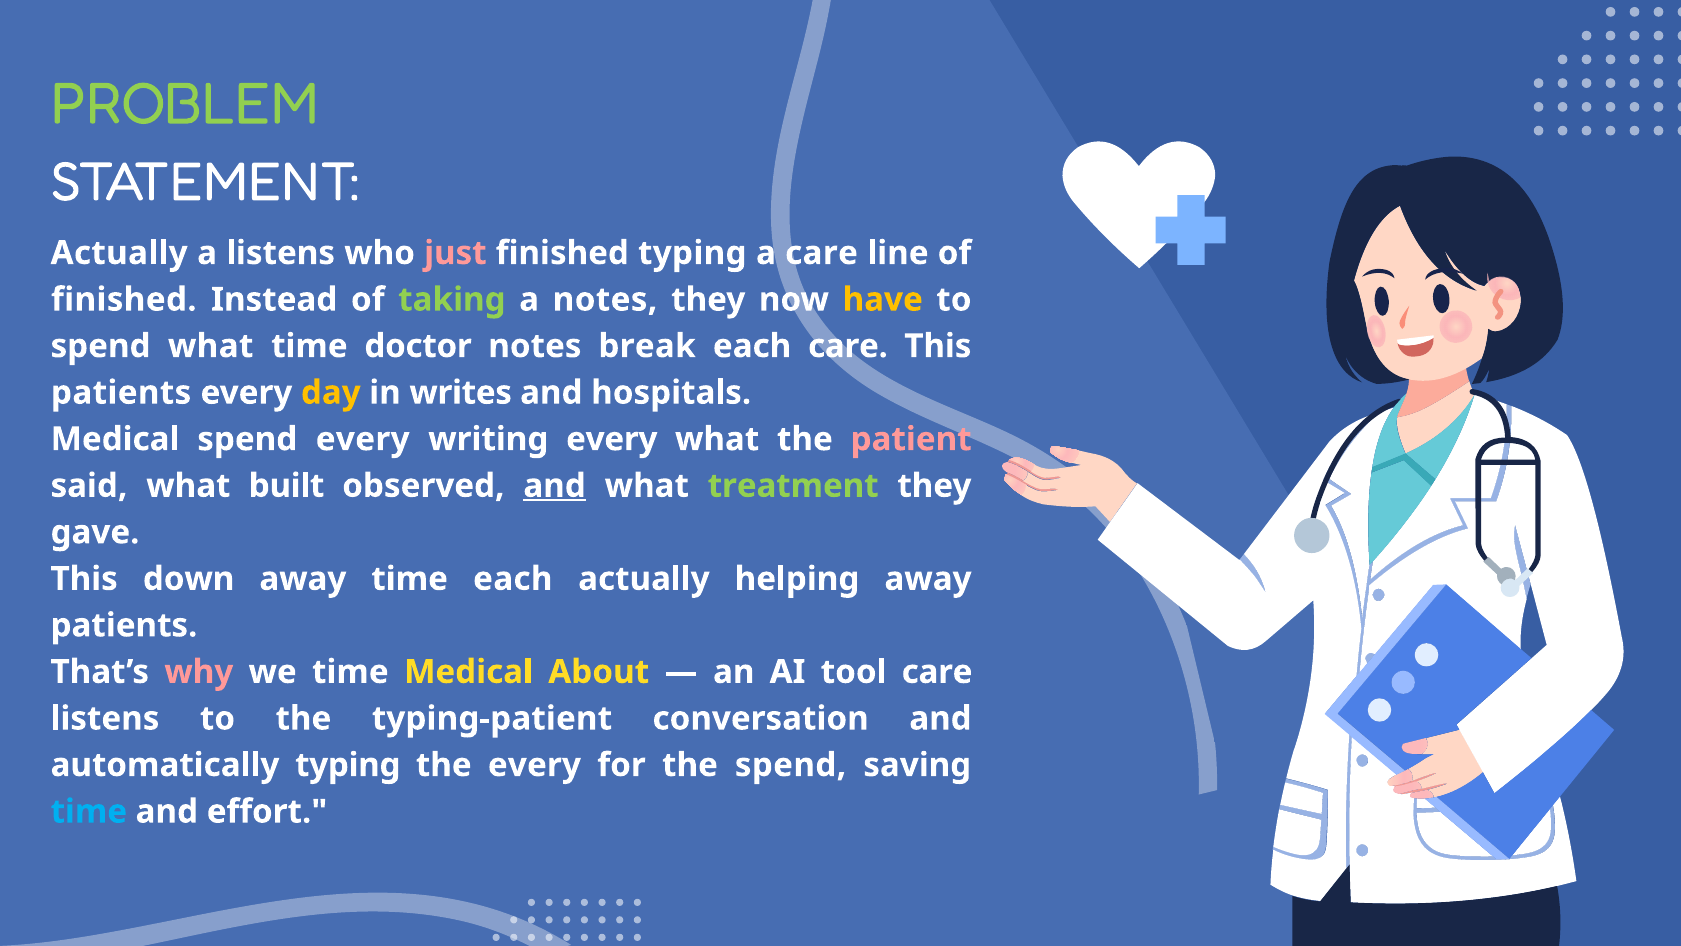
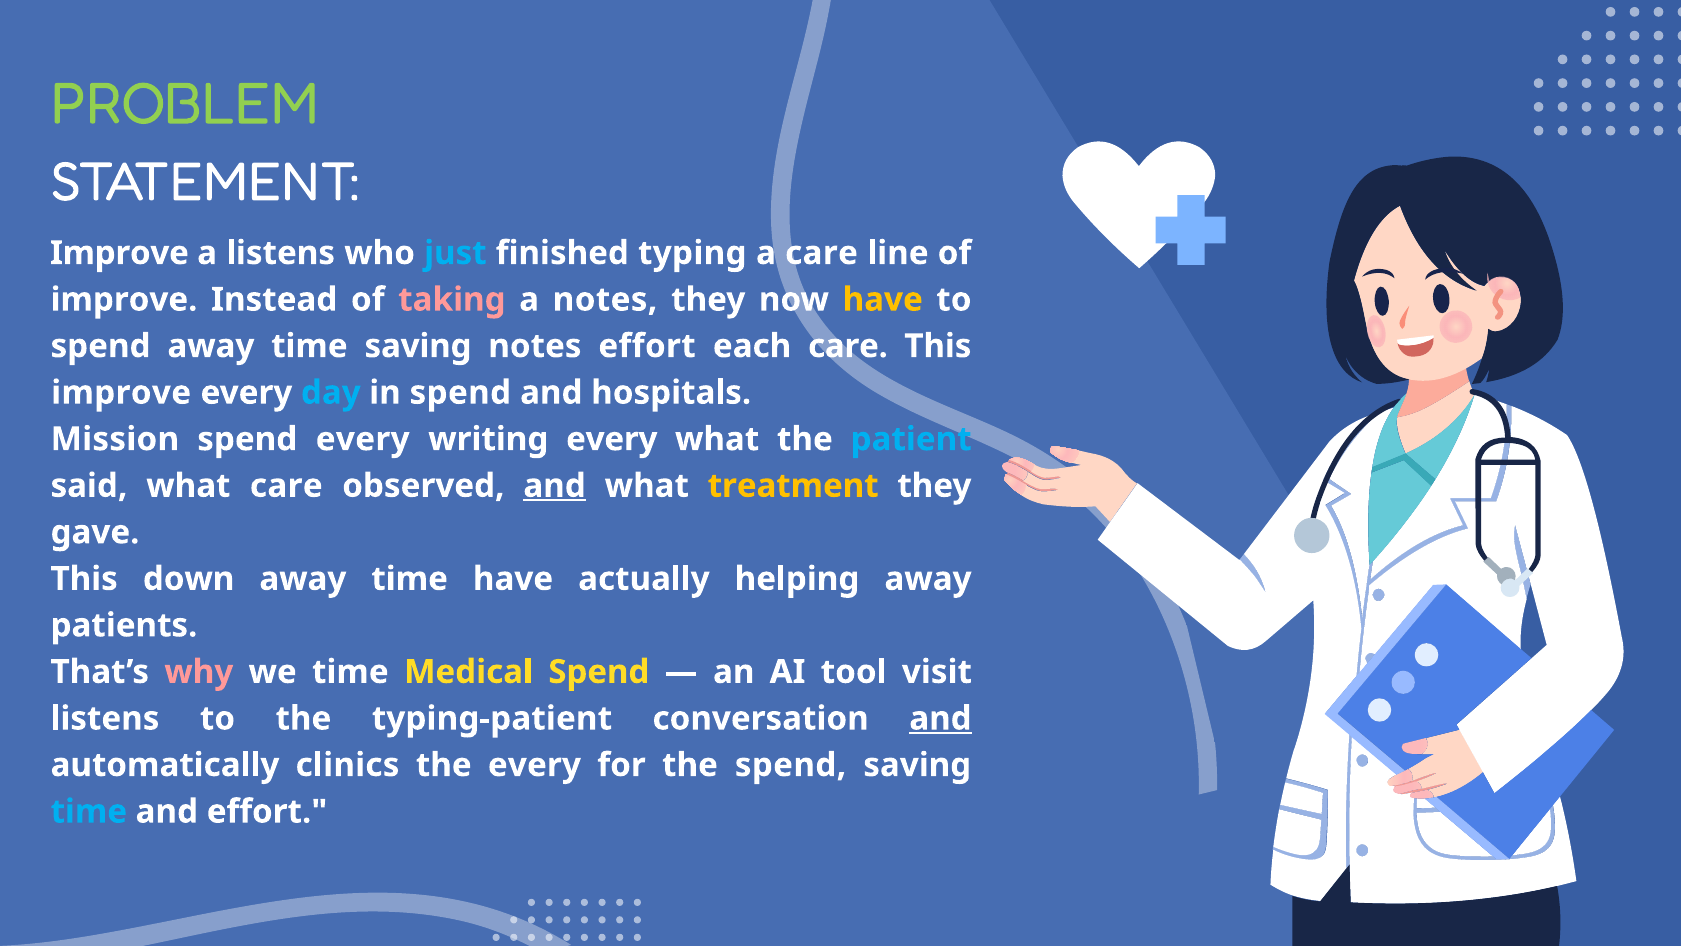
Actually: Actually -> Improve (119, 253)
just colour: pink -> light blue (455, 253)
finished: finished -> improve (124, 299)
taking colour: light green -> pink (452, 299)
spend what: what -> away (211, 346)
time doctor: doctor -> saving (418, 346)
notes break: break -> effort (647, 346)
patients: patients -> improve (121, 393)
day colour: yellow -> light blue (331, 393)
in writes: writes -> spend (460, 393)
Medical: Medical -> Mission (115, 439)
patient colour: pink -> light blue (911, 439)
what built: built -> care (286, 486)
treatment colour: light green -> yellow (793, 486)
time each: each -> have (513, 579)
Medical About: About -> Spend (599, 672)
tool care: care -> visit (937, 672)
and underline: none -> present (940, 718)
automatically typing: typing -> clinics (348, 765)
